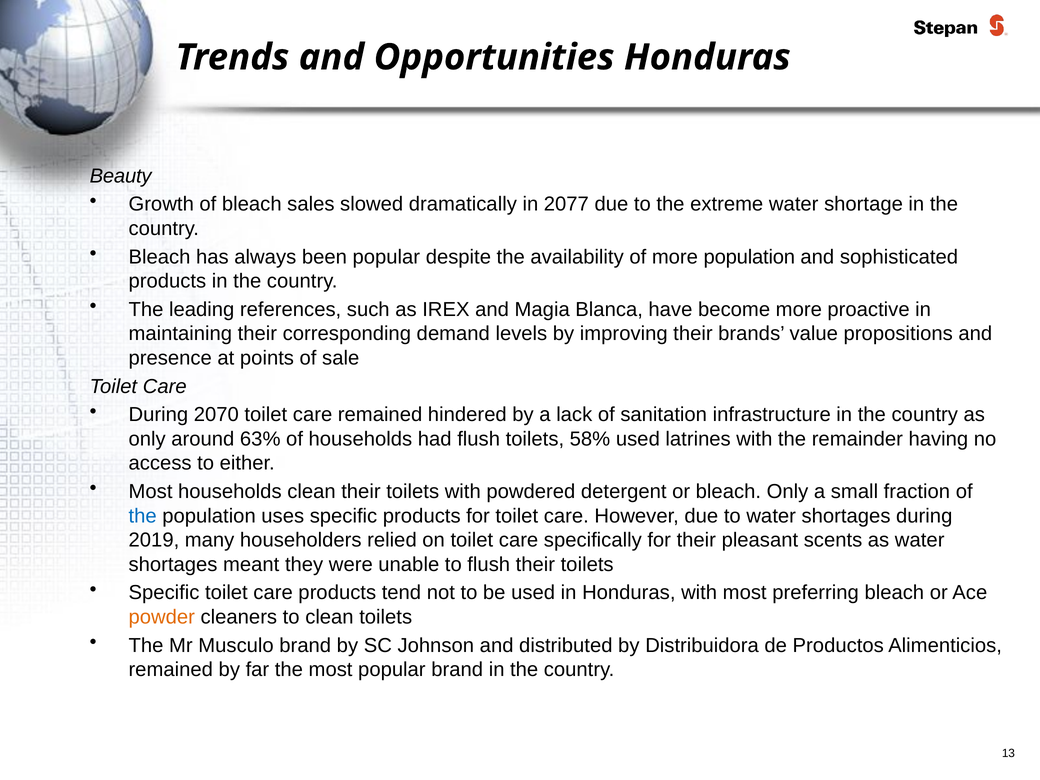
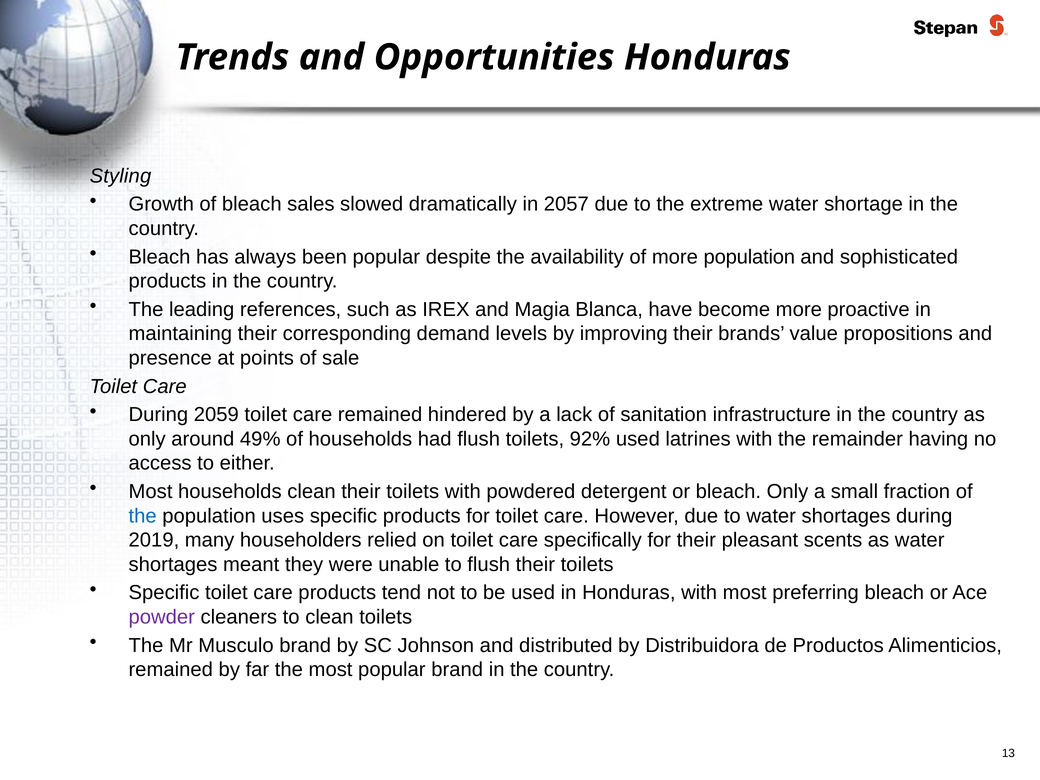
Beauty: Beauty -> Styling (120, 176)
2077: 2077 -> 2057 (566, 204)
2070: 2070 -> 2059 (216, 415)
63%: 63% -> 49% (260, 439)
58%: 58% -> 92% (590, 439)
powder colour: orange -> purple (162, 617)
